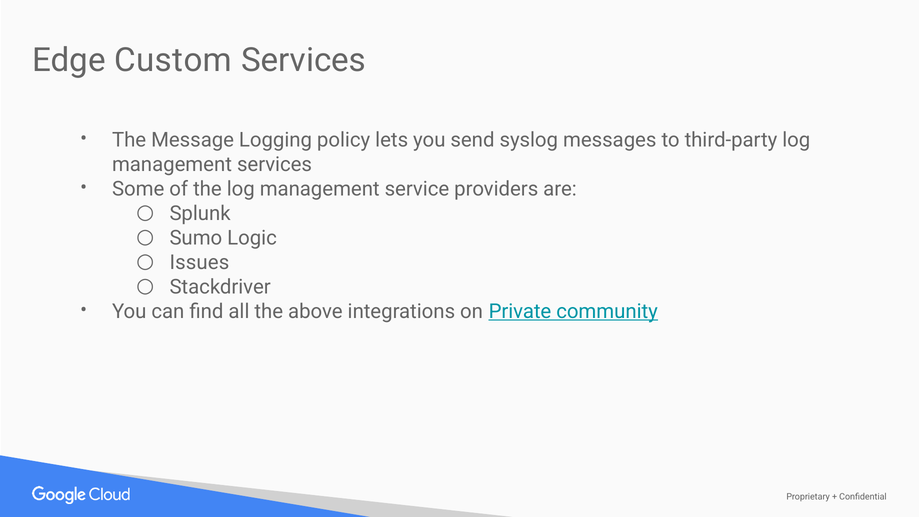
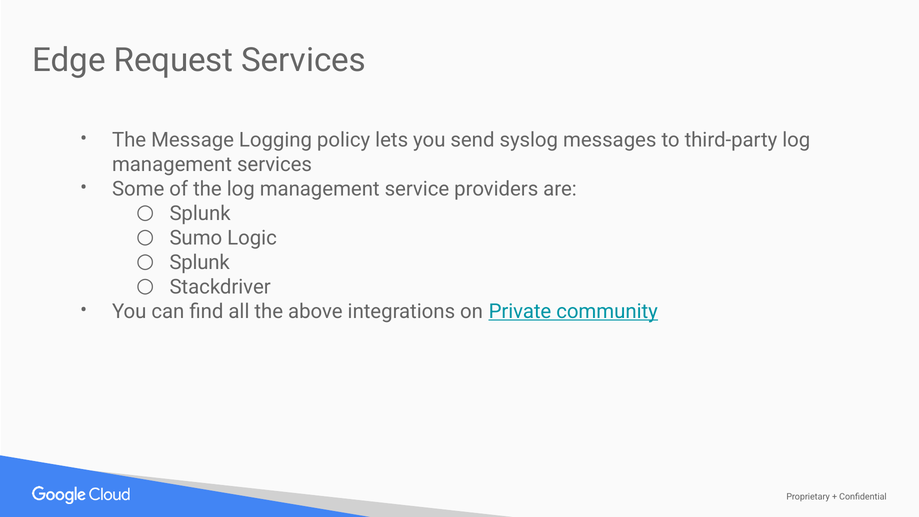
Custom: Custom -> Request (173, 60)
Issues: Issues -> Splunk (200, 262)
